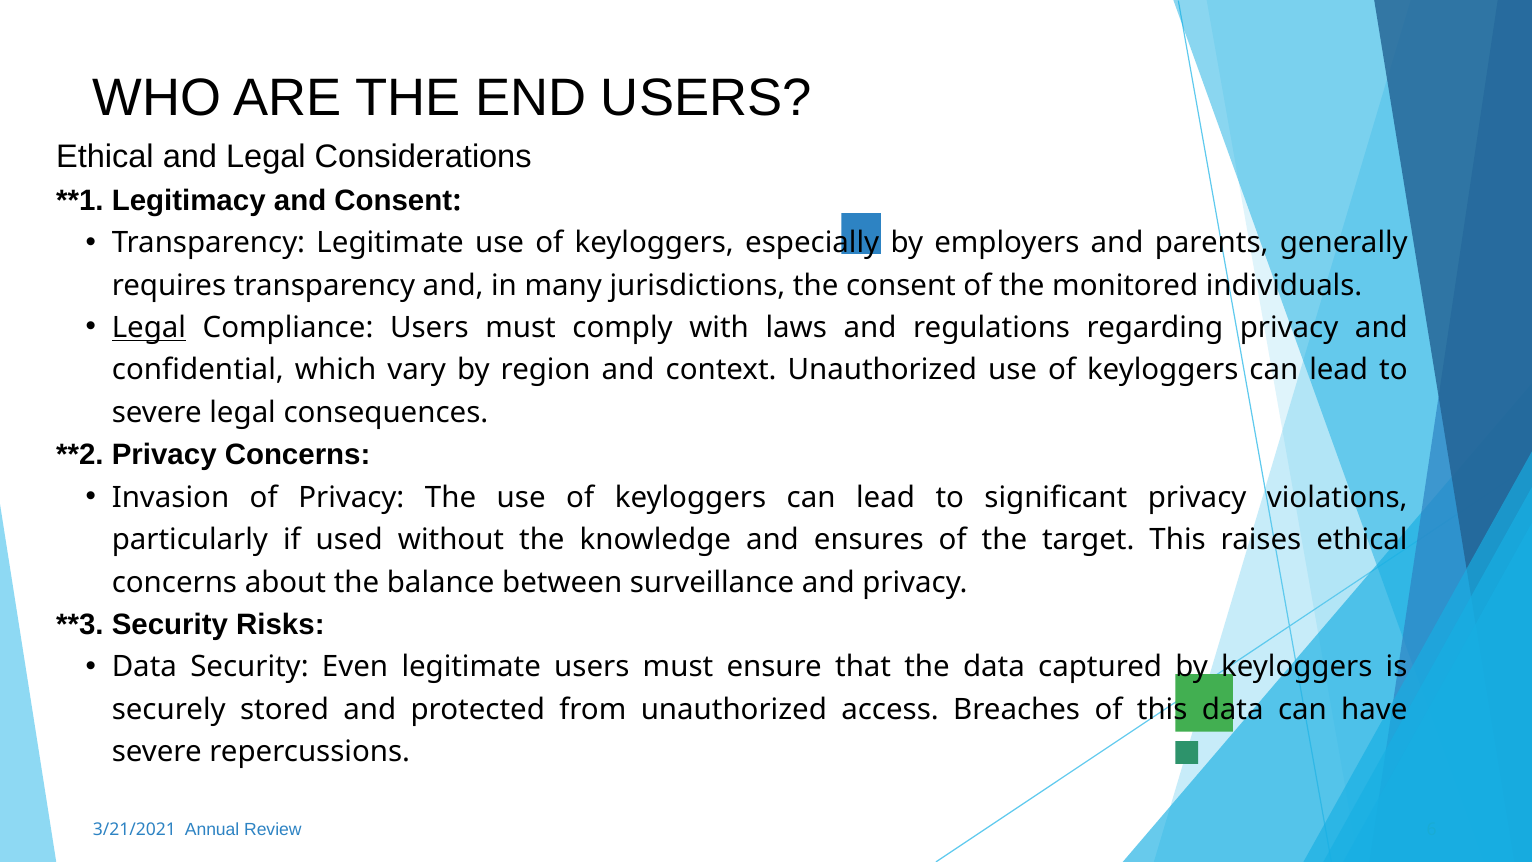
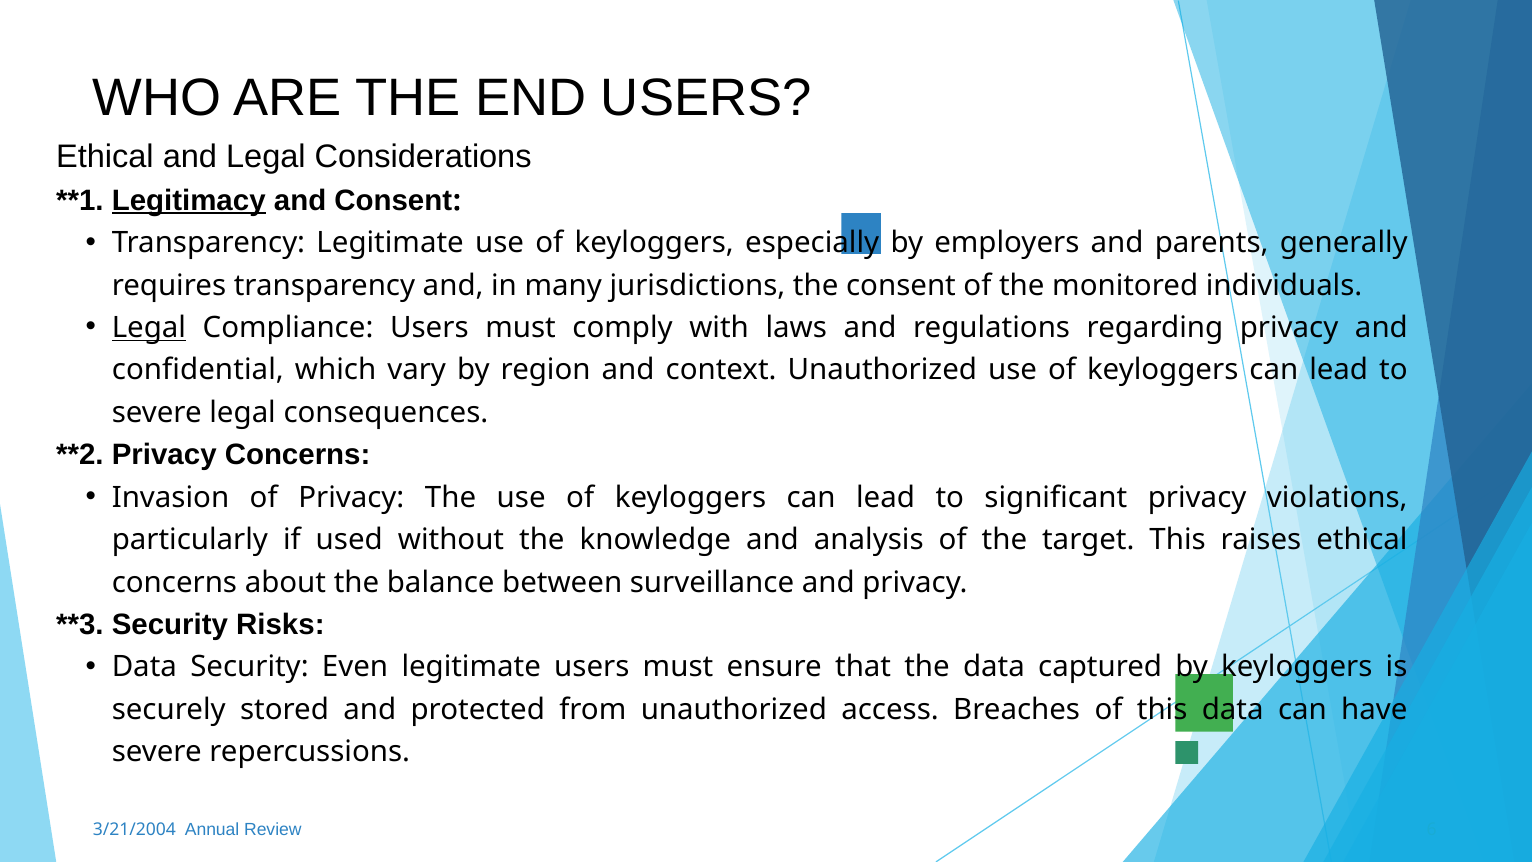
Legitimacy underline: none -> present (189, 201)
ensures: ensures -> analysis (869, 540)
3/21/2021: 3/21/2021 -> 3/21/2004 (134, 829)
